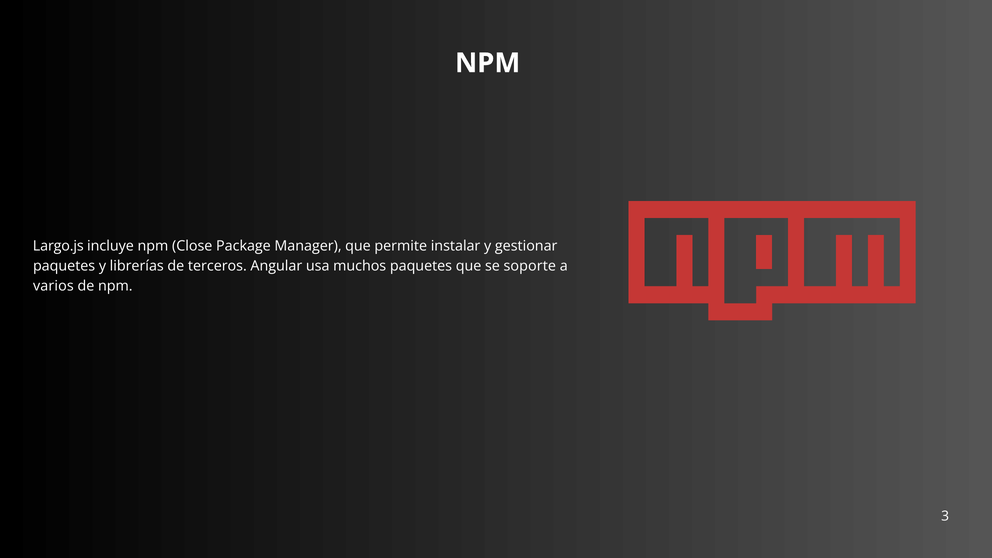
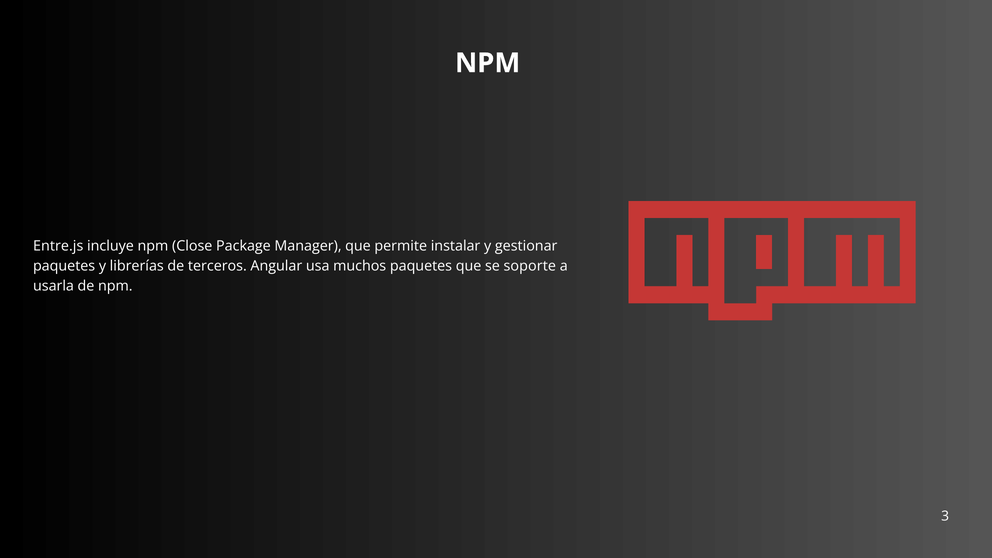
Largo.js: Largo.js -> Entre.js (58, 246)
varios: varios -> usarla (54, 286)
